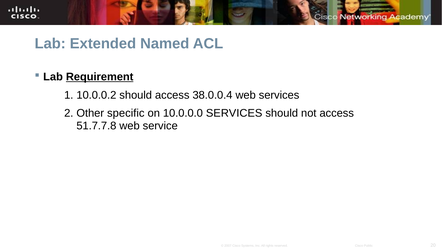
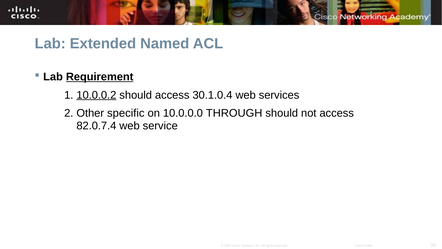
10.0.0.2 underline: none -> present (96, 95)
38.0.0.4: 38.0.0.4 -> 30.1.0.4 (212, 95)
10.0.0.0 SERVICES: SERVICES -> THROUGH (234, 113)
51.7.7.8: 51.7.7.8 -> 82.0.7.4 (96, 126)
